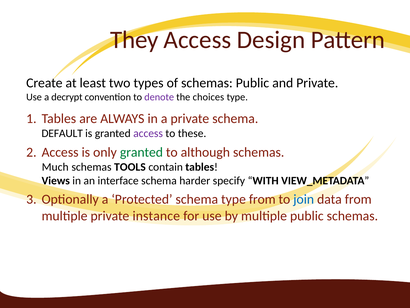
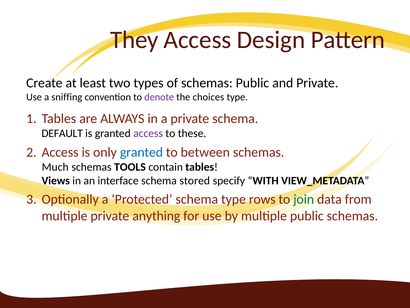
decrypt: decrypt -> sniffing (67, 97)
granted colour: green -> blue (141, 152)
although: although -> between (205, 152)
harder: harder -> stored (195, 180)
type from: from -> rows (262, 199)
join colour: blue -> green (304, 199)
instance: instance -> anything (156, 216)
